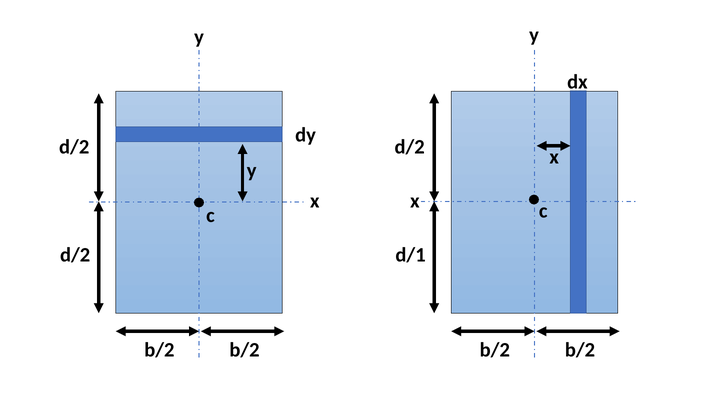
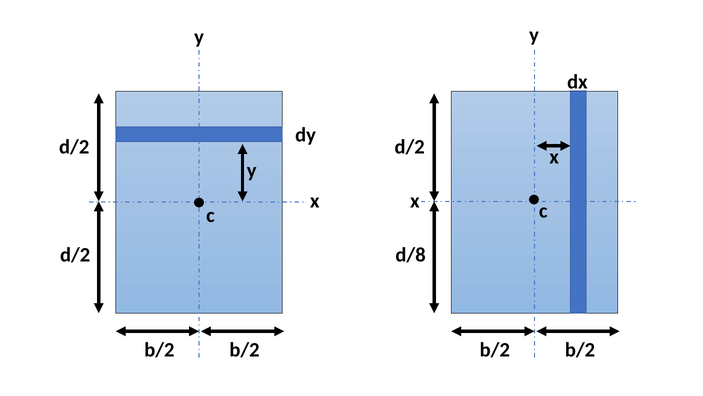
d/1: d/1 -> d/8 (411, 255)
